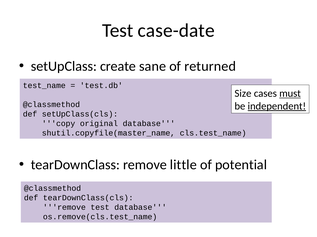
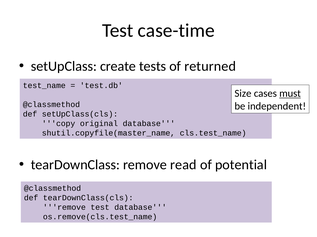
case-date: case-date -> case-time (176, 31)
sane: sane -> tests (153, 67)
independent underline: present -> none (277, 106)
little: little -> read (183, 165)
